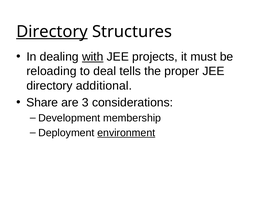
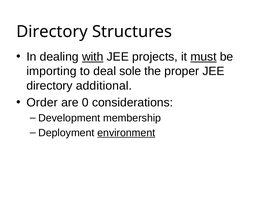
Directory underline: present -> none (52, 32)
must underline: none -> present (203, 57)
reloading: reloading -> importing (51, 71)
tells: tells -> sole (130, 71)
Share: Share -> Order (42, 103)
3: 3 -> 0 (85, 103)
